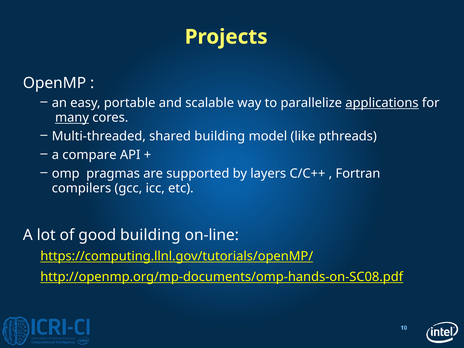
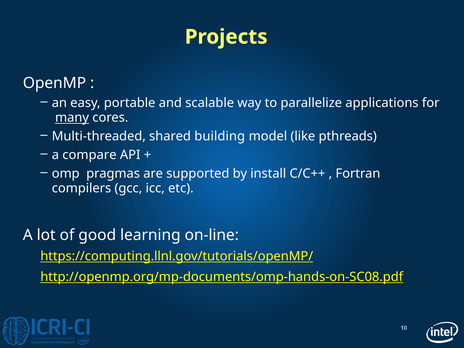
applications underline: present -> none (382, 103)
layers: layers -> install (268, 173)
good building: building -> learning (150, 235)
